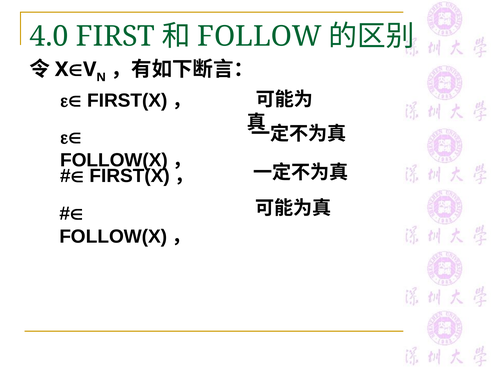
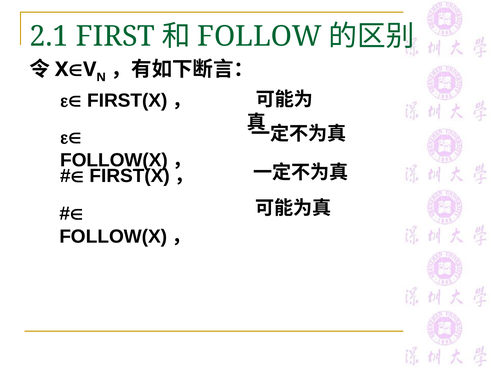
4.0: 4.0 -> 2.1 (49, 37)
